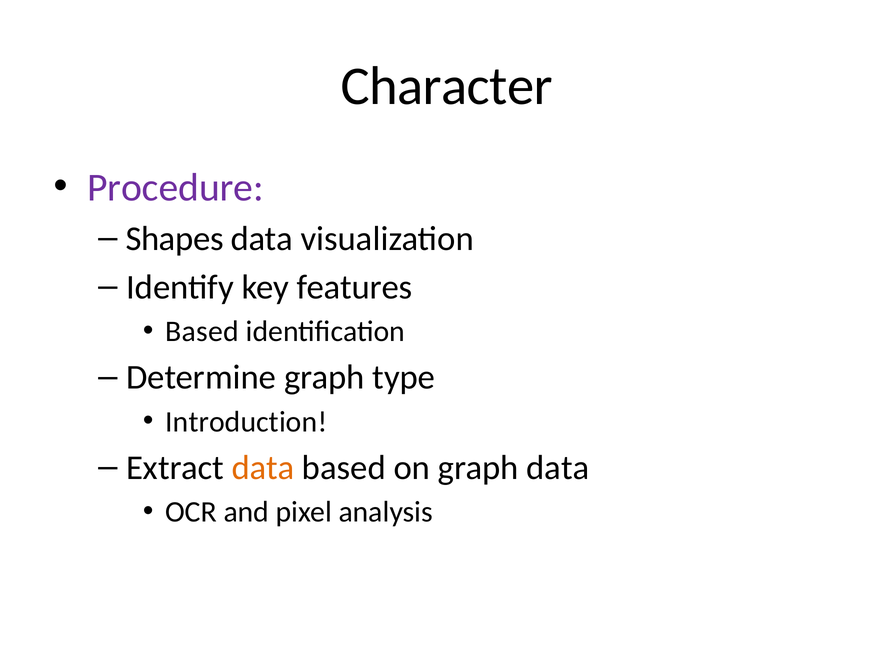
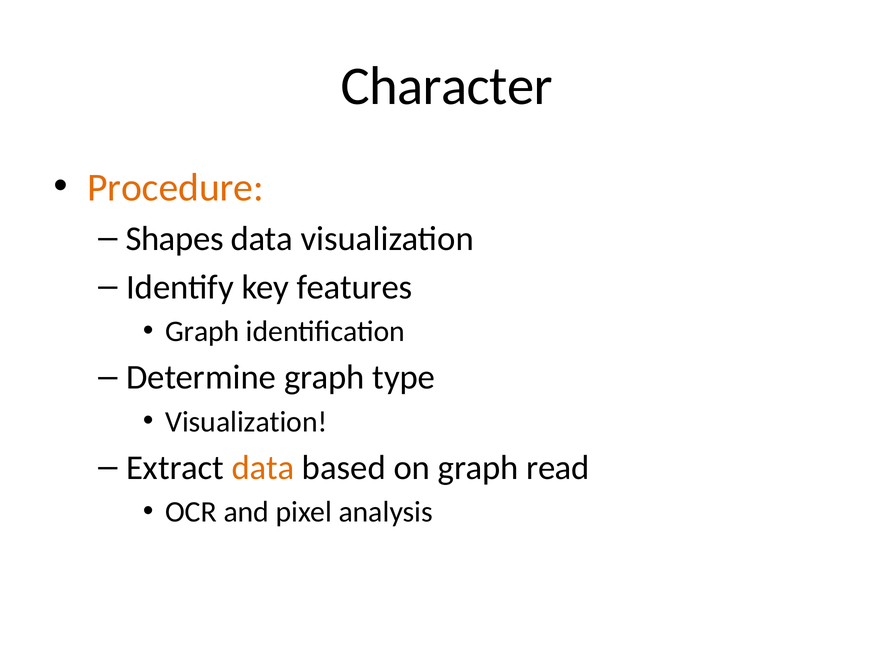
Procedure colour: purple -> orange (175, 187)
Based: Based -> Graph (202, 331)
Introduction: Introduction -> Visualization (246, 422)
graph data: data -> read (558, 468)
